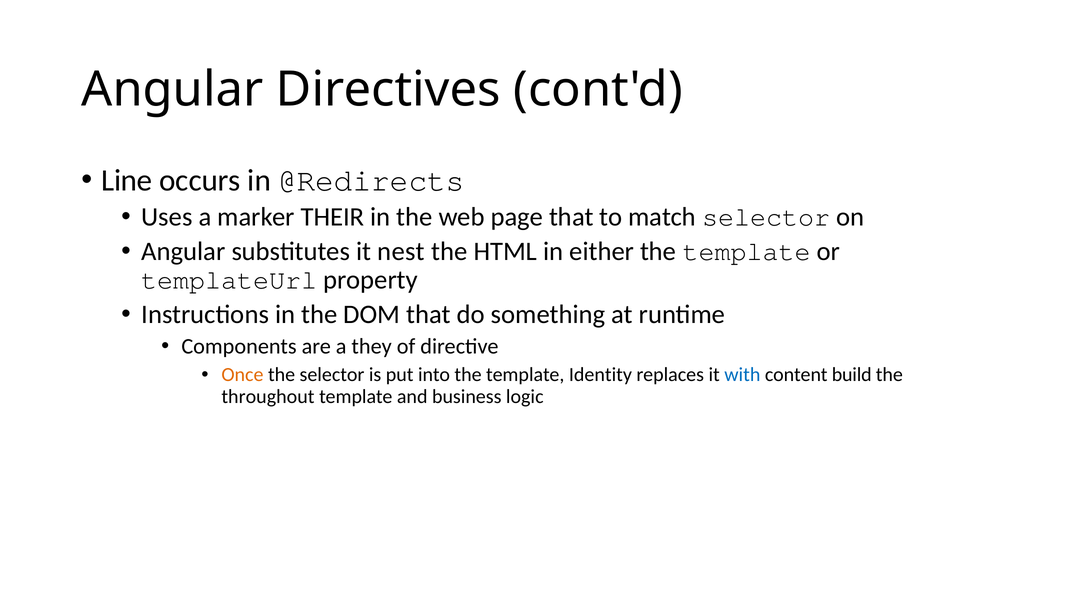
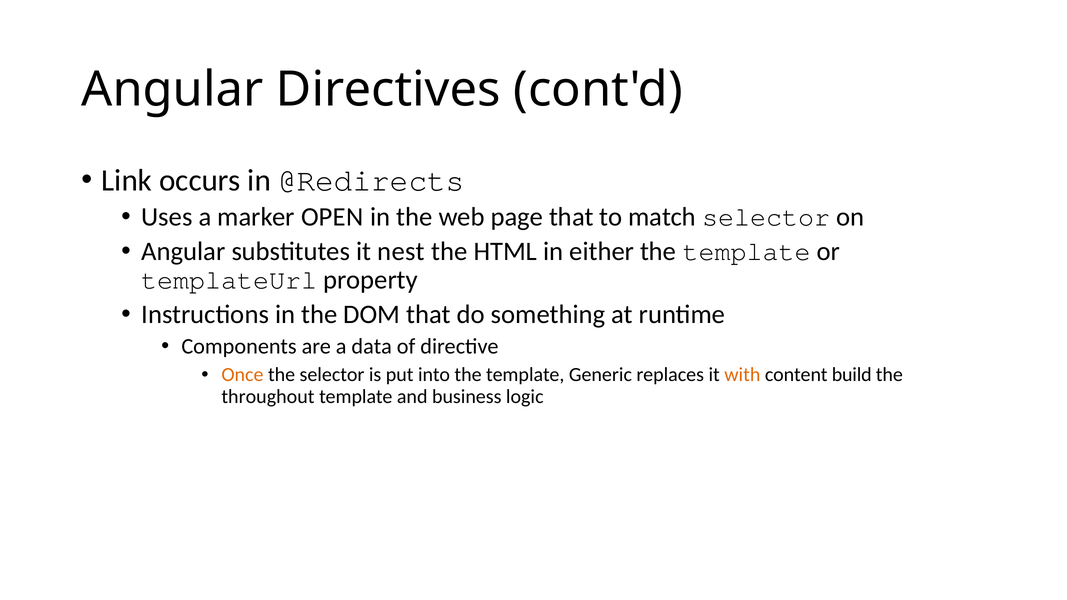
Line: Line -> Link (127, 180)
THEIR: THEIR -> OPEN (332, 217)
they: they -> data (372, 347)
Identity: Identity -> Generic (600, 375)
with colour: blue -> orange (742, 375)
